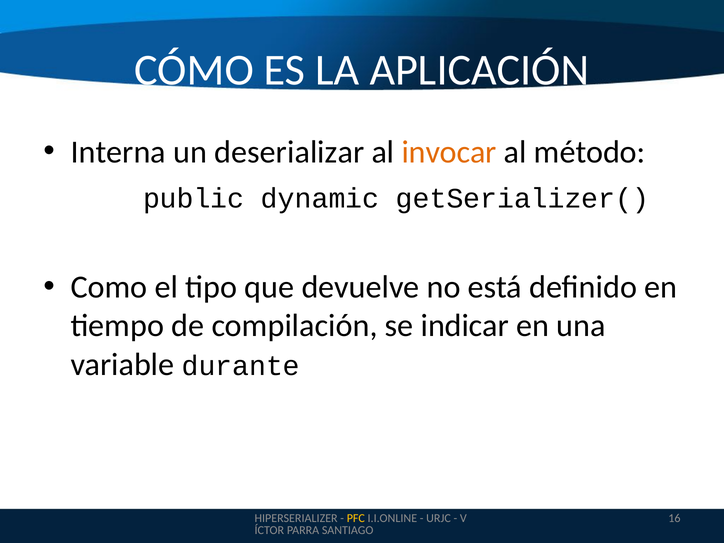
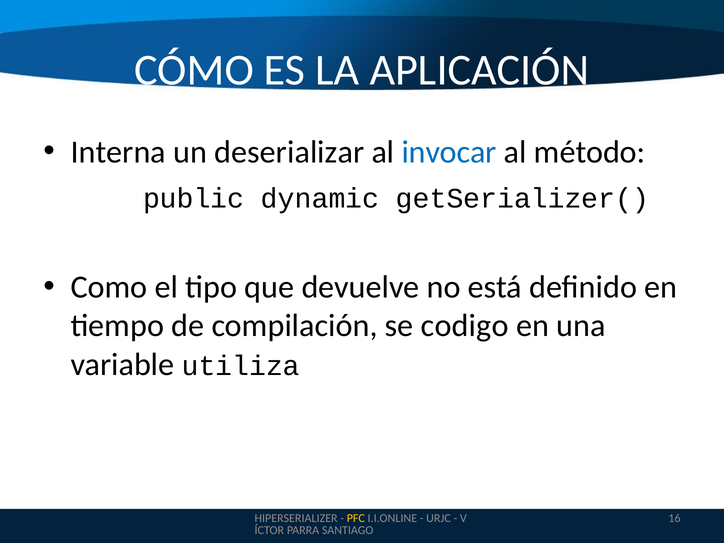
invocar colour: orange -> blue (449, 152)
indicar: indicar -> codigo (465, 326)
durante: durante -> utiliza (241, 366)
